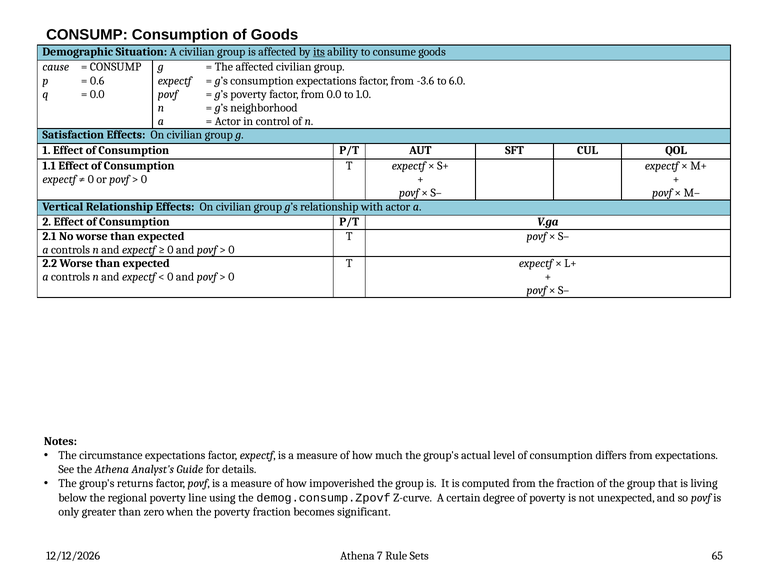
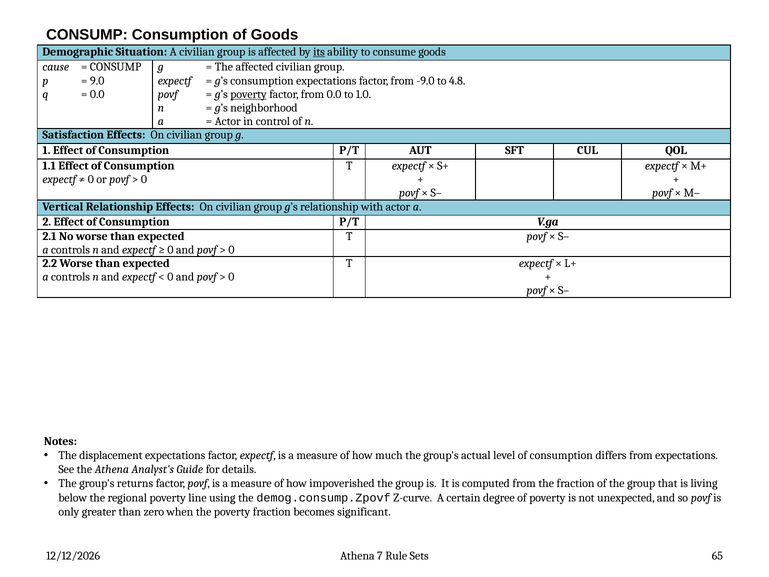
0.6: 0.6 -> 9.0 (97, 81)
-3.6: -3.6 -> -9.0 (426, 81)
6.0: 6.0 -> 4.8 (457, 81)
poverty underline: none -> present (249, 94)
circumstance: circumstance -> displacement (111, 455)
